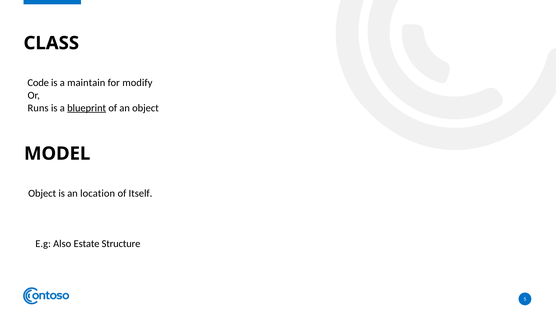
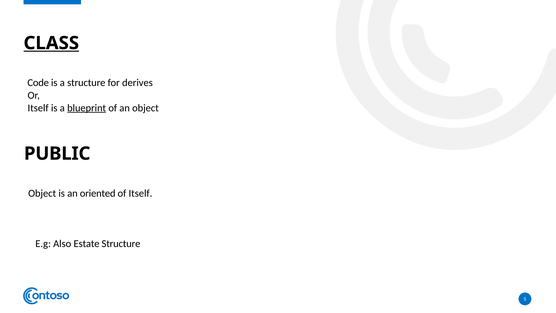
CLASS underline: none -> present (51, 43)
a maintain: maintain -> structure (86, 83)
modify: modify -> derives (137, 83)
Runs: Runs -> Itself (38, 108)
MODEL: MODEL -> PUBLIC (57, 153)
location: location -> oriented (98, 193)
